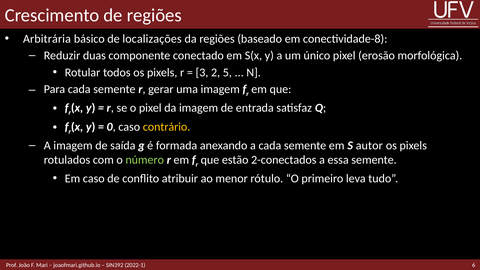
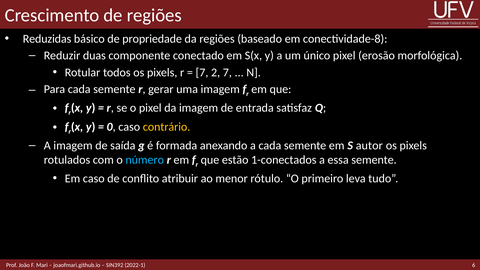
Arbitrária: Arbitrária -> Reduzidas (47, 39)
localizações: localizações -> propriedade (152, 39)
3: 3 -> 7 (202, 72)
2 5: 5 -> 7 (227, 72)
número colour: light green -> light blue (145, 160)
2-conectados: 2-conectados -> 1-conectados (284, 160)
